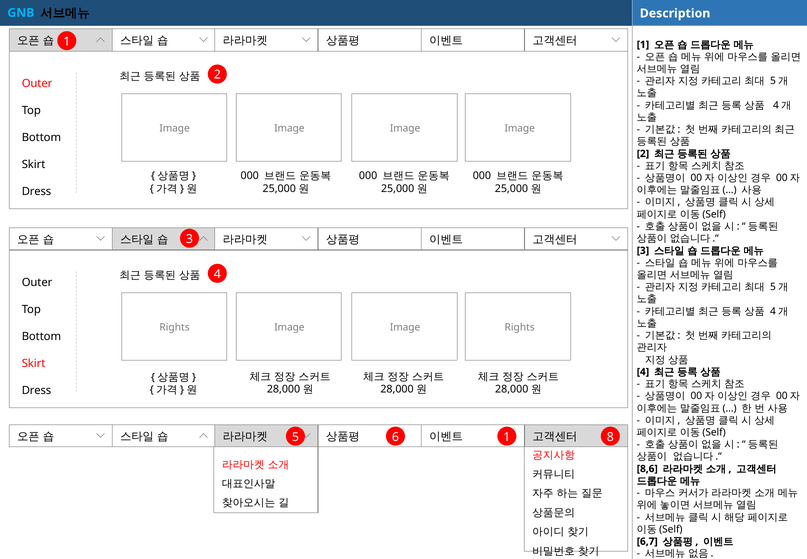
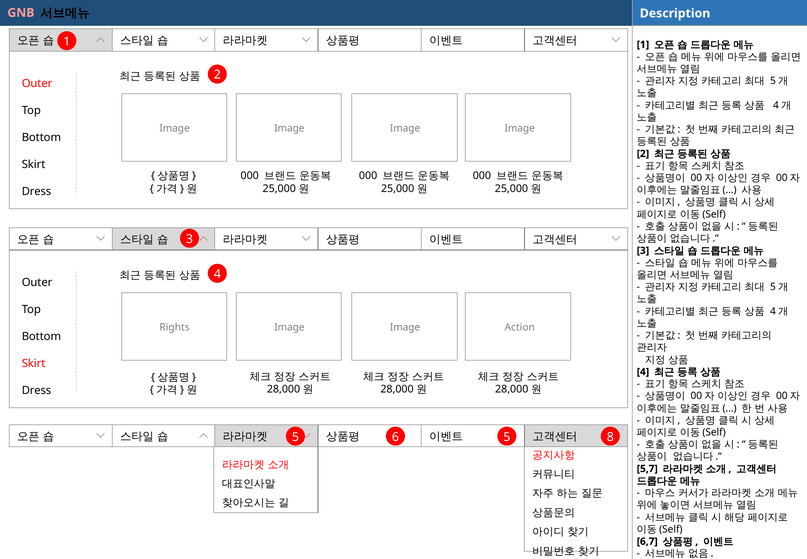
GNB colour: light blue -> pink (21, 13)
Image Rights: Rights -> Action (520, 327)
6 1: 1 -> 5 (507, 437)
8,6: 8,6 -> 5,7 (647, 468)
